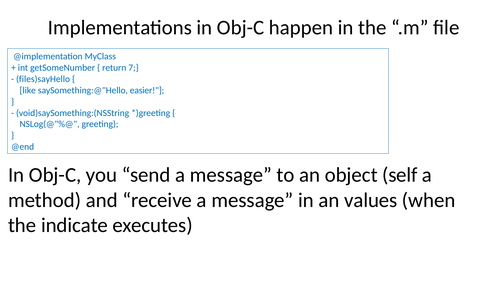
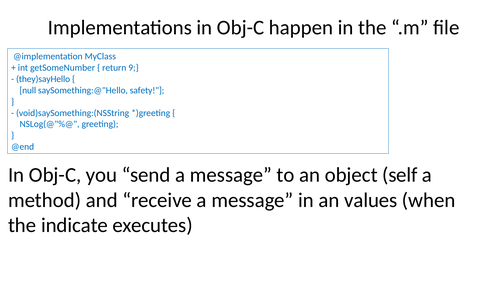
7: 7 -> 9 (134, 68)
files)sayHello: files)sayHello -> they)sayHello (43, 79)
like: like -> null (28, 90)
easier: easier -> safety (147, 90)
